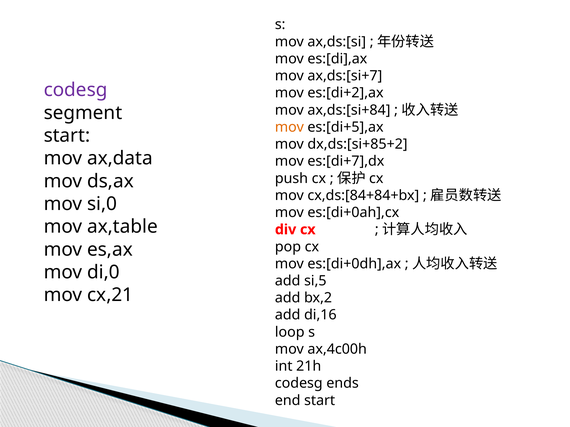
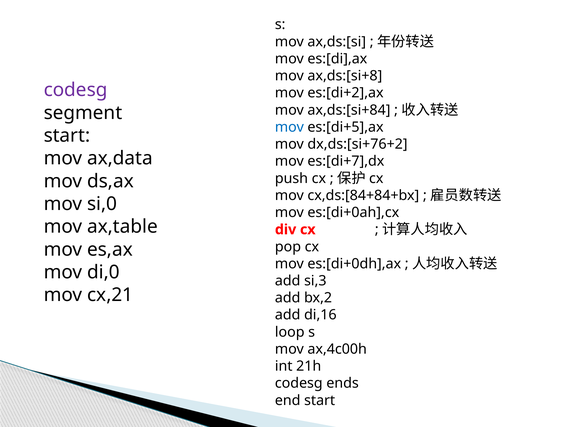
ax,ds:[si+7: ax,ds:[si+7 -> ax,ds:[si+8 (345, 76)
mov colour: orange -> blue (289, 127)
dx,ds:[si+85+2: dx,ds:[si+85+2 -> dx,ds:[si+76+2 (358, 144)
si,5: si,5 -> si,3 (315, 281)
